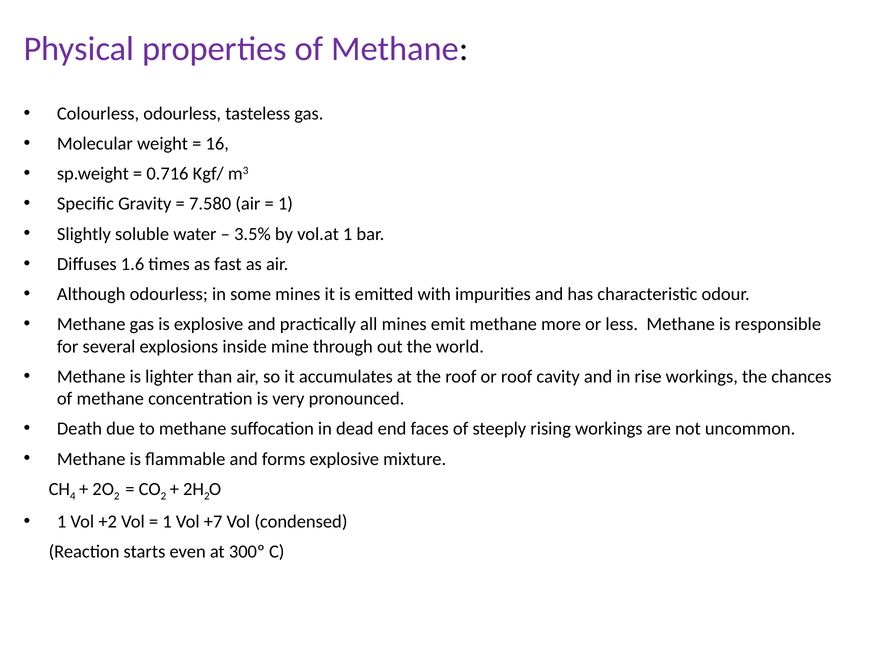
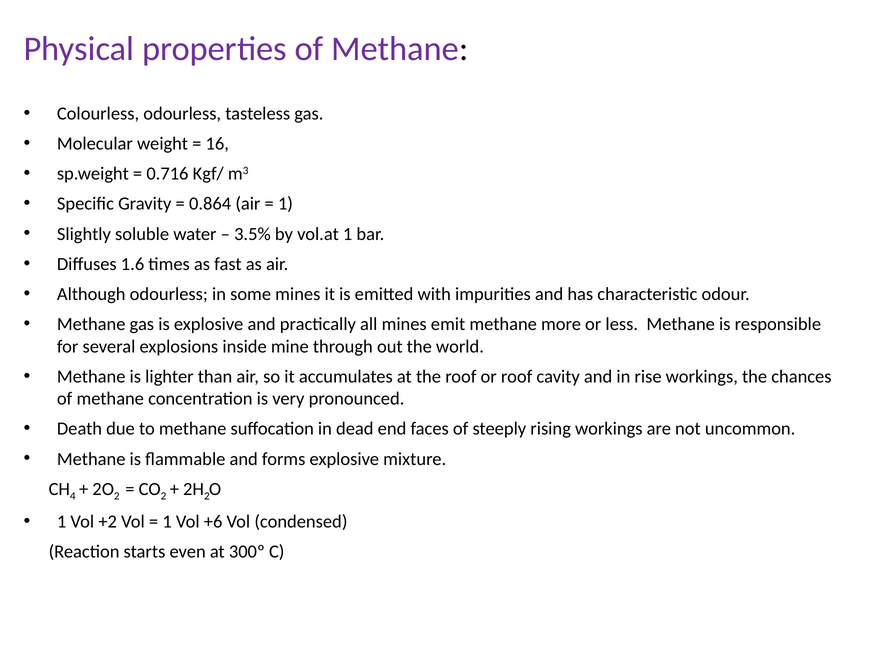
7.580: 7.580 -> 0.864 (210, 204)
+7: +7 -> +6 (213, 522)
